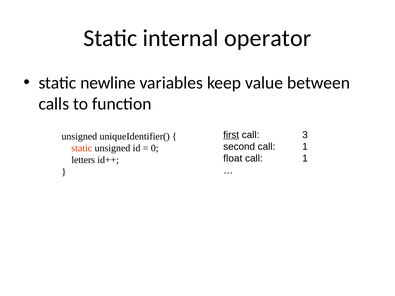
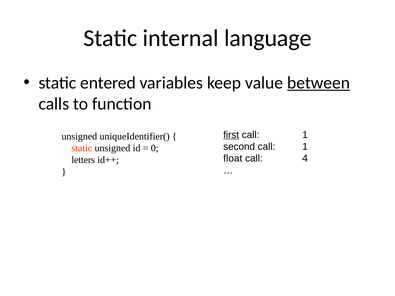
operator: operator -> language (268, 38)
newline: newline -> entered (108, 83)
between underline: none -> present (319, 83)
3: 3 -> 1 (305, 135)
1: 1 -> 4 (305, 159)
